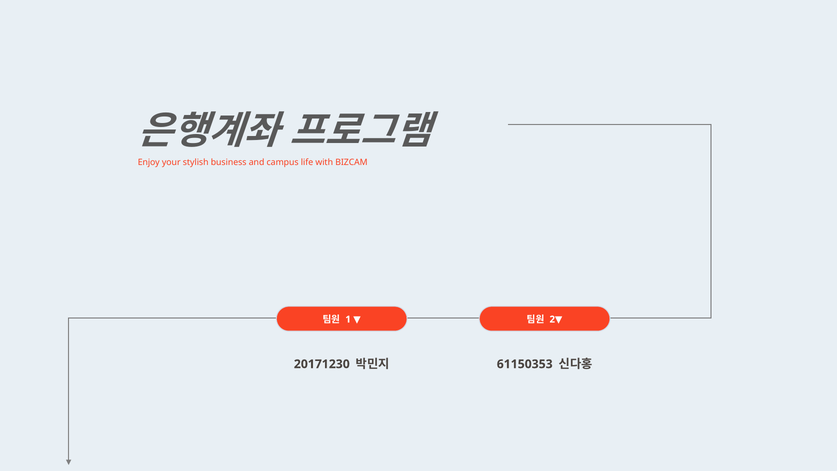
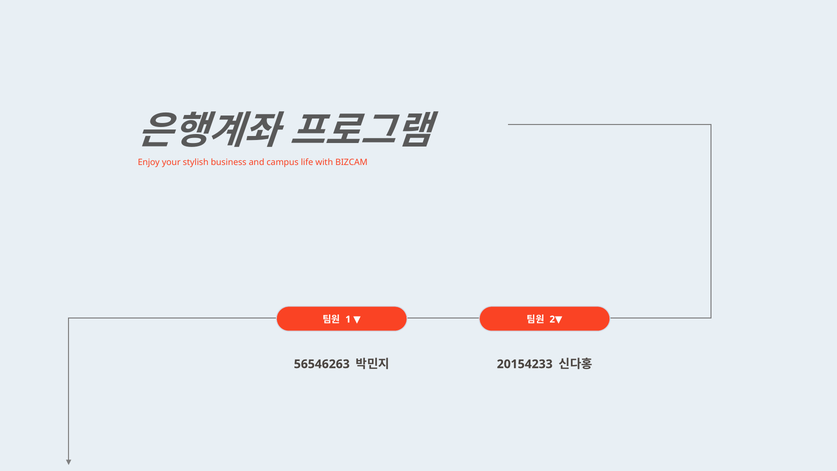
20171230: 20171230 -> 56546263 (322, 364)
61150353: 61150353 -> 20154233 (525, 364)
